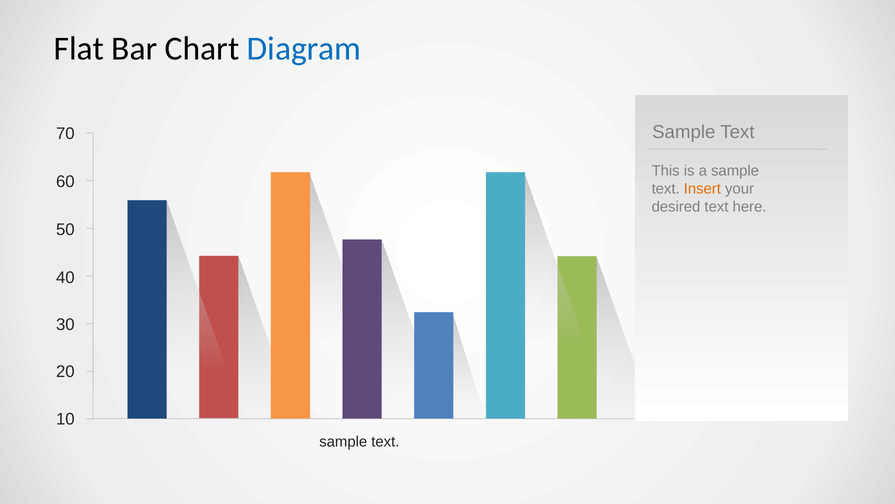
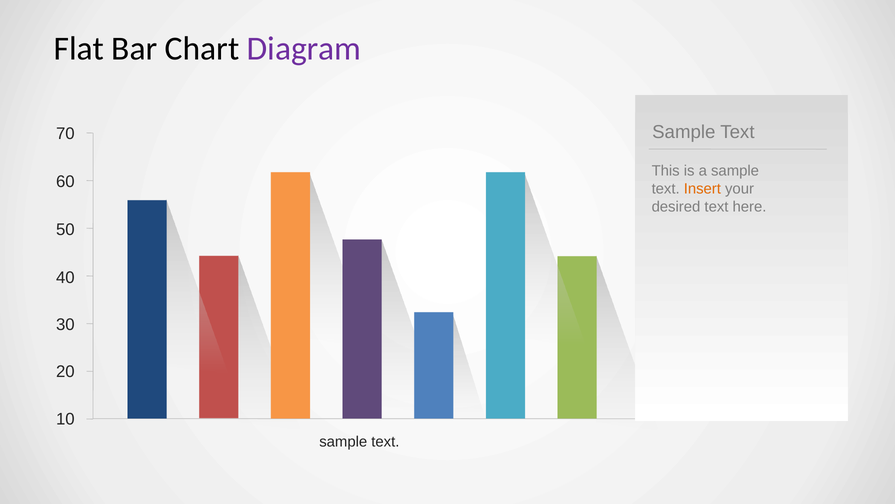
Diagram colour: blue -> purple (304, 49)
